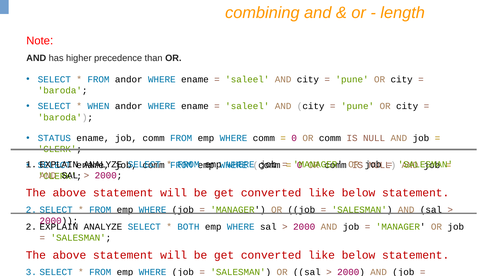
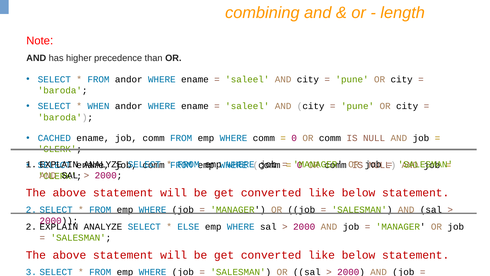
STATUS: STATUS -> CACHED (54, 138)
BOTH: BOTH -> ELSE (188, 227)
